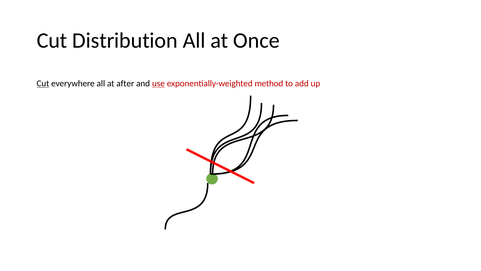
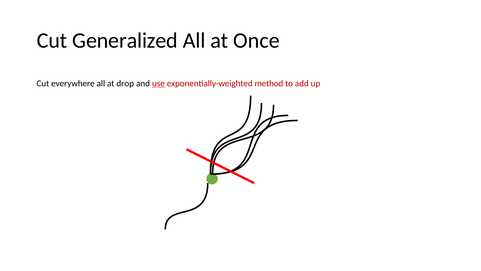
Distribution: Distribution -> Generalized (125, 40)
Cut underline: present -> none (43, 83)
after: after -> drop (125, 83)
